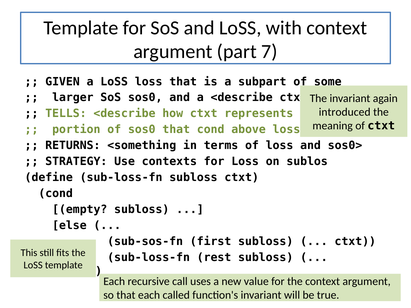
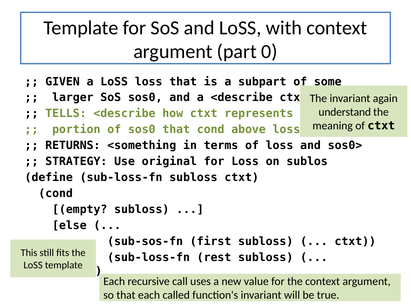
7: 7 -> 0 (269, 52)
introduced: introduced -> understand (345, 112)
contexts: contexts -> original (169, 162)
